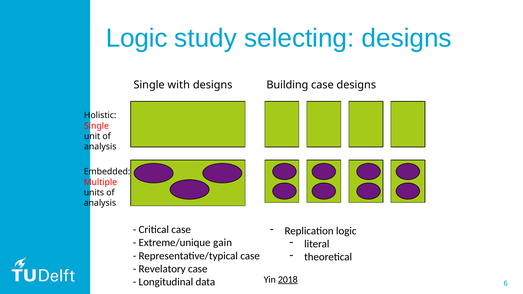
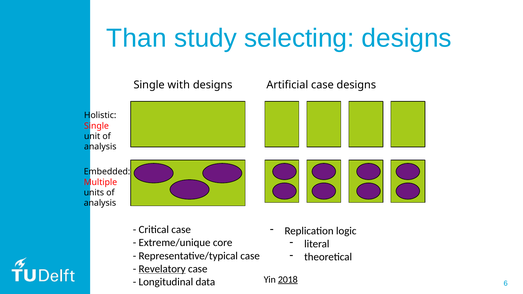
Logic: Logic -> Than (136, 38)
Building: Building -> Artificial (287, 85)
gain: gain -> core (223, 243)
Revelatory underline: none -> present (162, 269)
